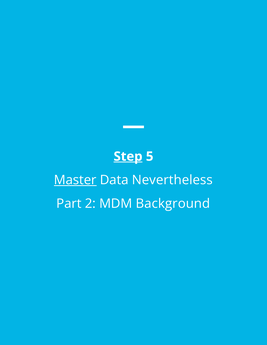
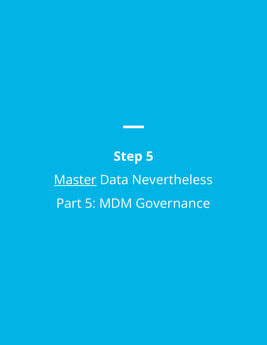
Step underline: present -> none (128, 157)
Part 2: 2 -> 5 (90, 204)
Background: Background -> Governance (173, 204)
